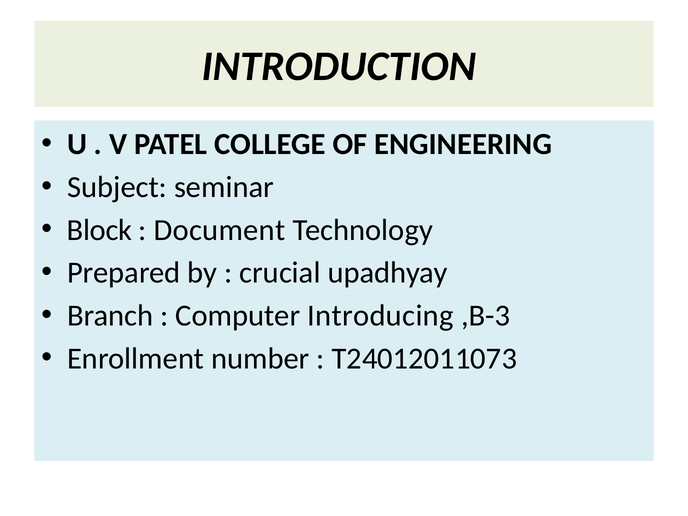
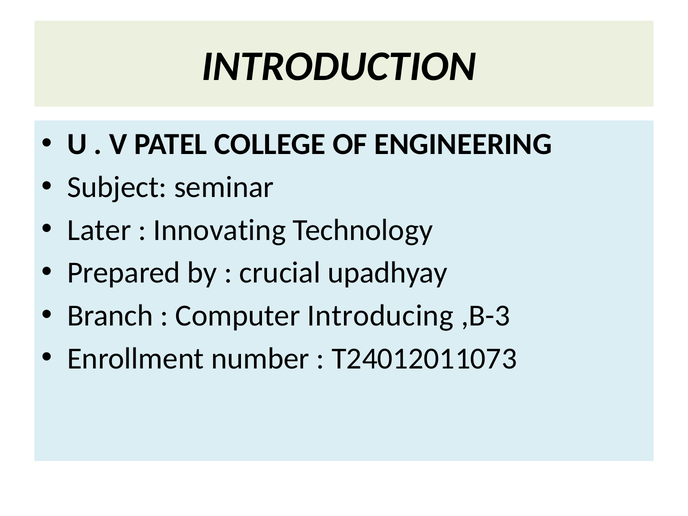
Block: Block -> Later (99, 230)
Document: Document -> Innovating (220, 230)
